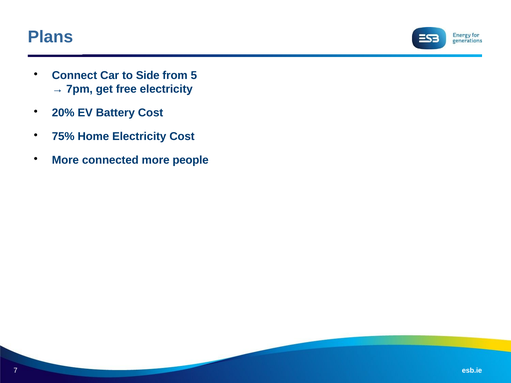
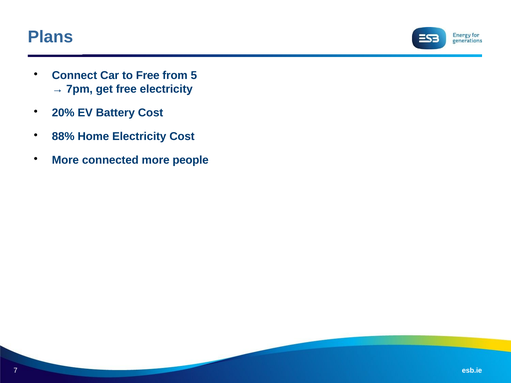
to Side: Side -> Free (148, 75)
75%: 75% -> 88% (63, 136)
